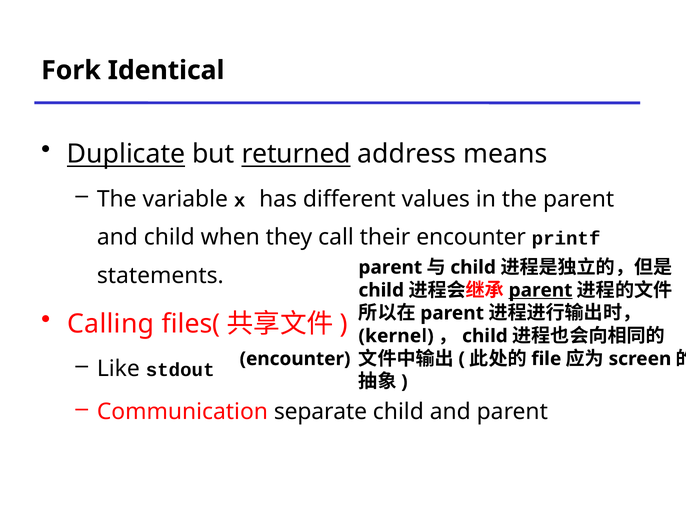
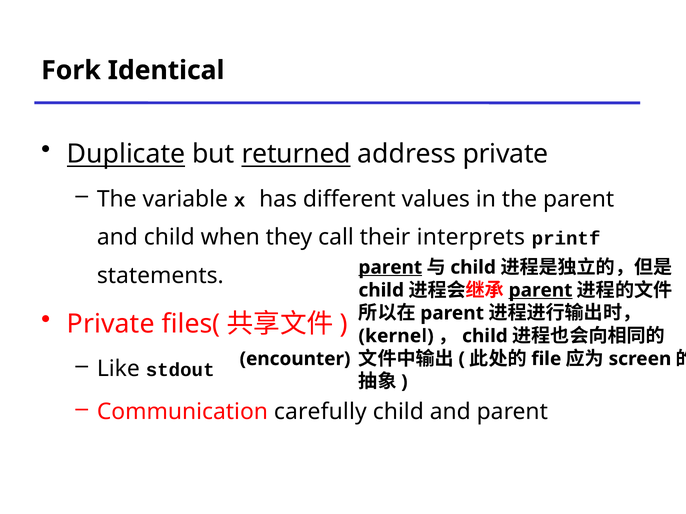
address means: means -> private (505, 154)
their encounter: encounter -> interprets (471, 238)
parent underline: none -> present (390, 268)
Calling: Calling -> Private (111, 324)
separate: separate -> carefully (320, 412)
